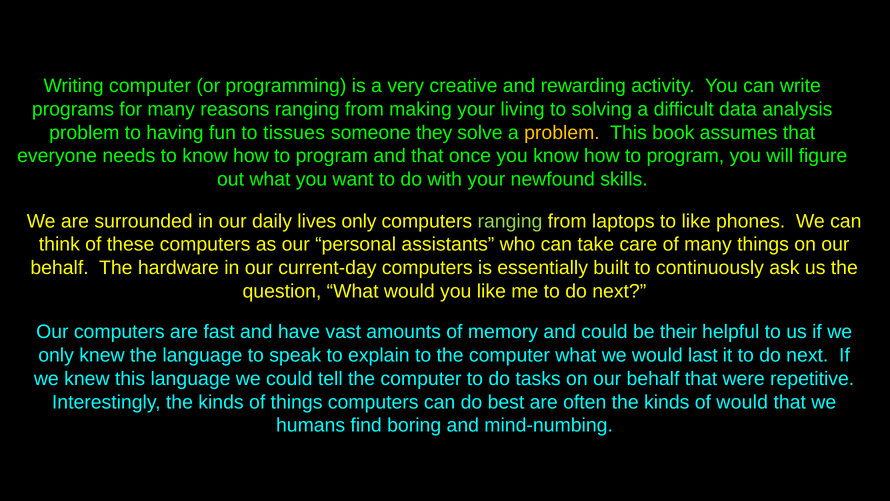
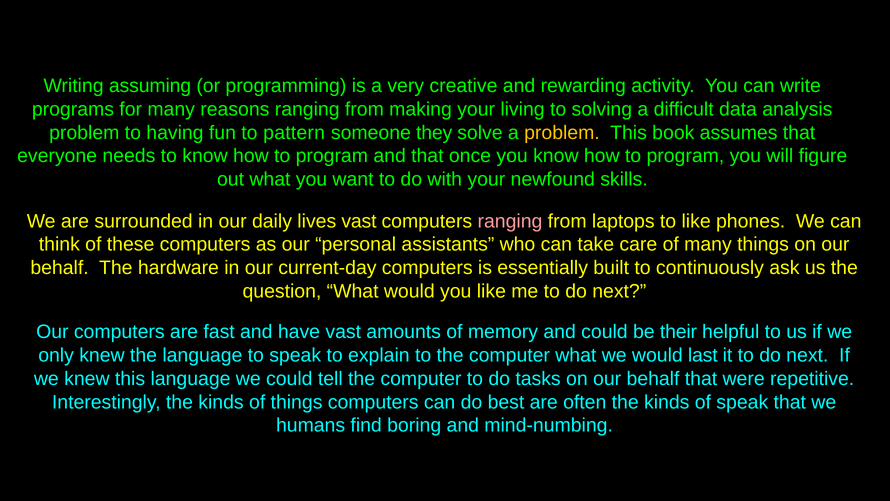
Writing computer: computer -> assuming (150, 86)
tissues: tissues -> pattern (294, 133)
lives only: only -> vast (359, 221)
ranging colour: light green -> pink (510, 221)
of would: would -> speak (742, 402)
